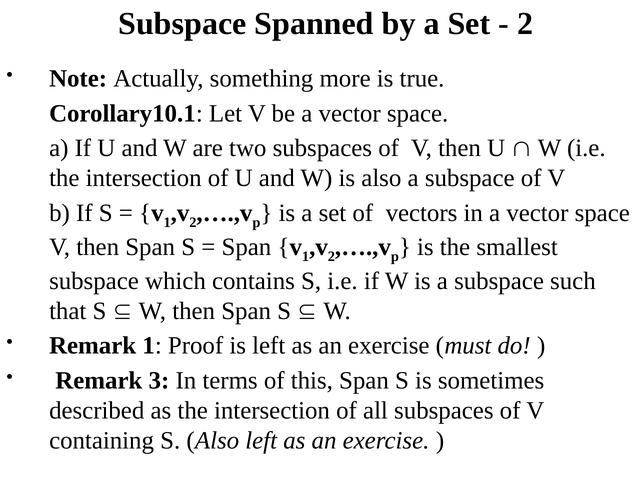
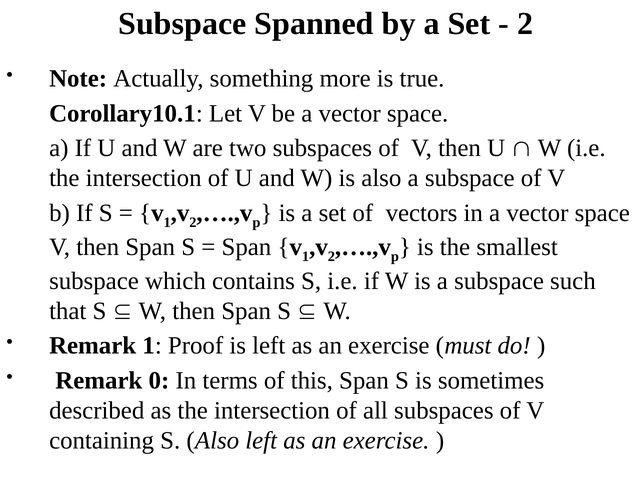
3: 3 -> 0 (159, 381)
